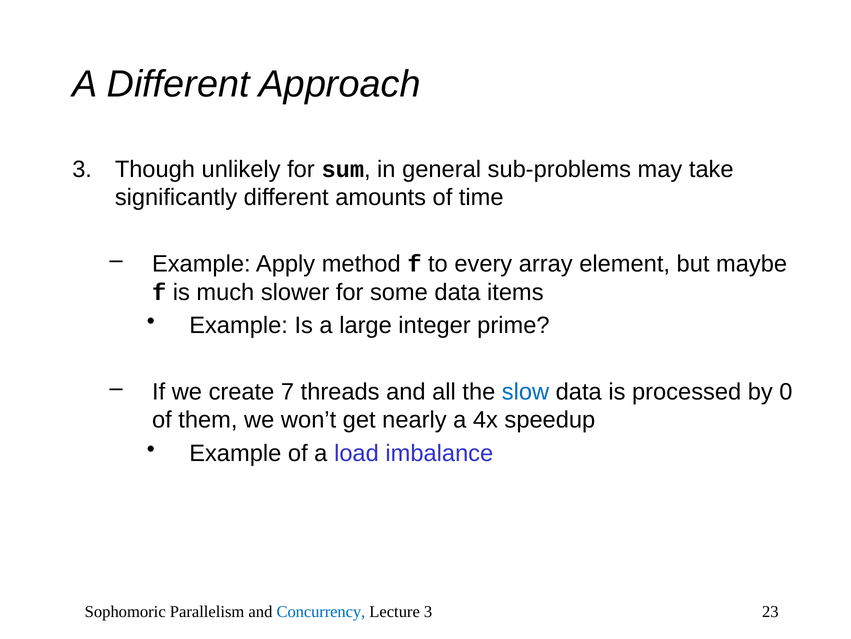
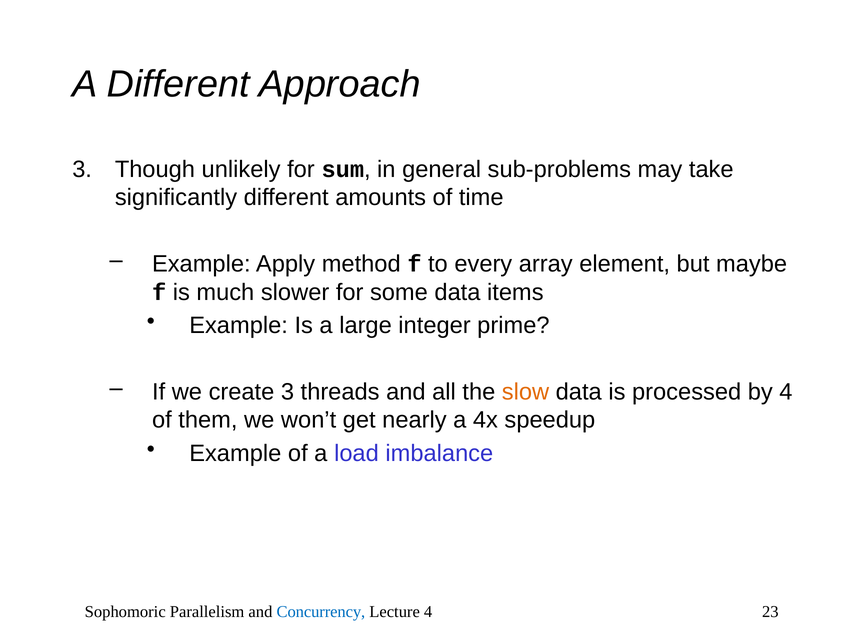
create 7: 7 -> 3 (287, 391)
slow colour: blue -> orange (525, 391)
by 0: 0 -> 4 (786, 391)
Lecture 3: 3 -> 4 (428, 611)
